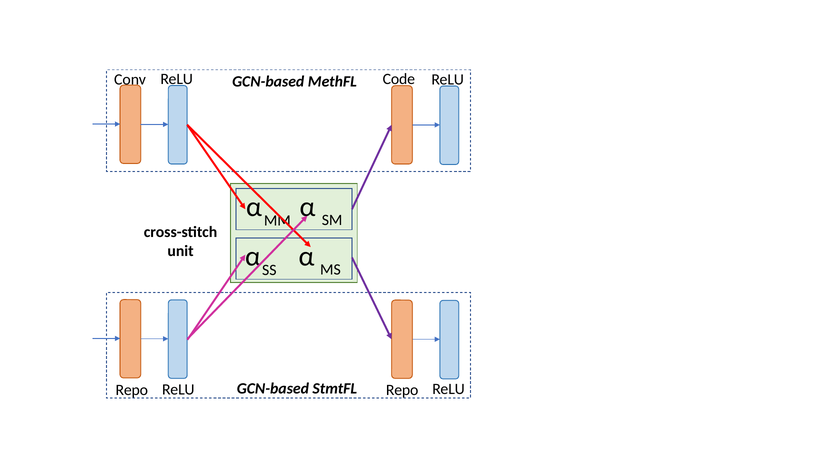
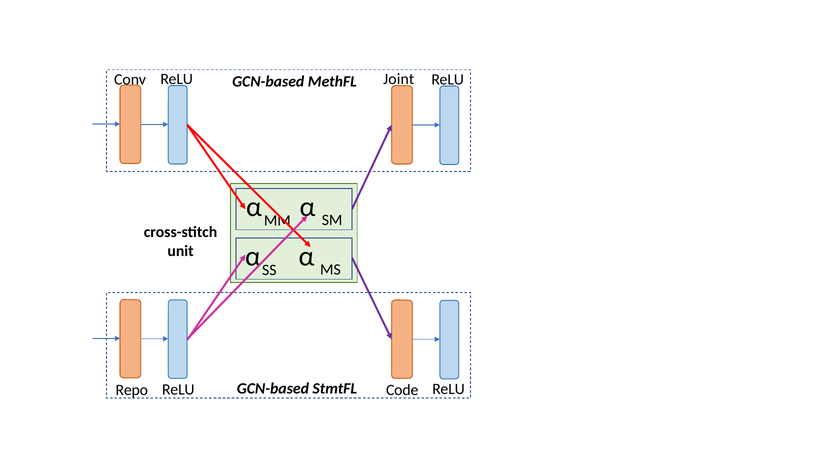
Code: Code -> Joint (399, 79)
Repo: Repo -> Code (402, 390)
